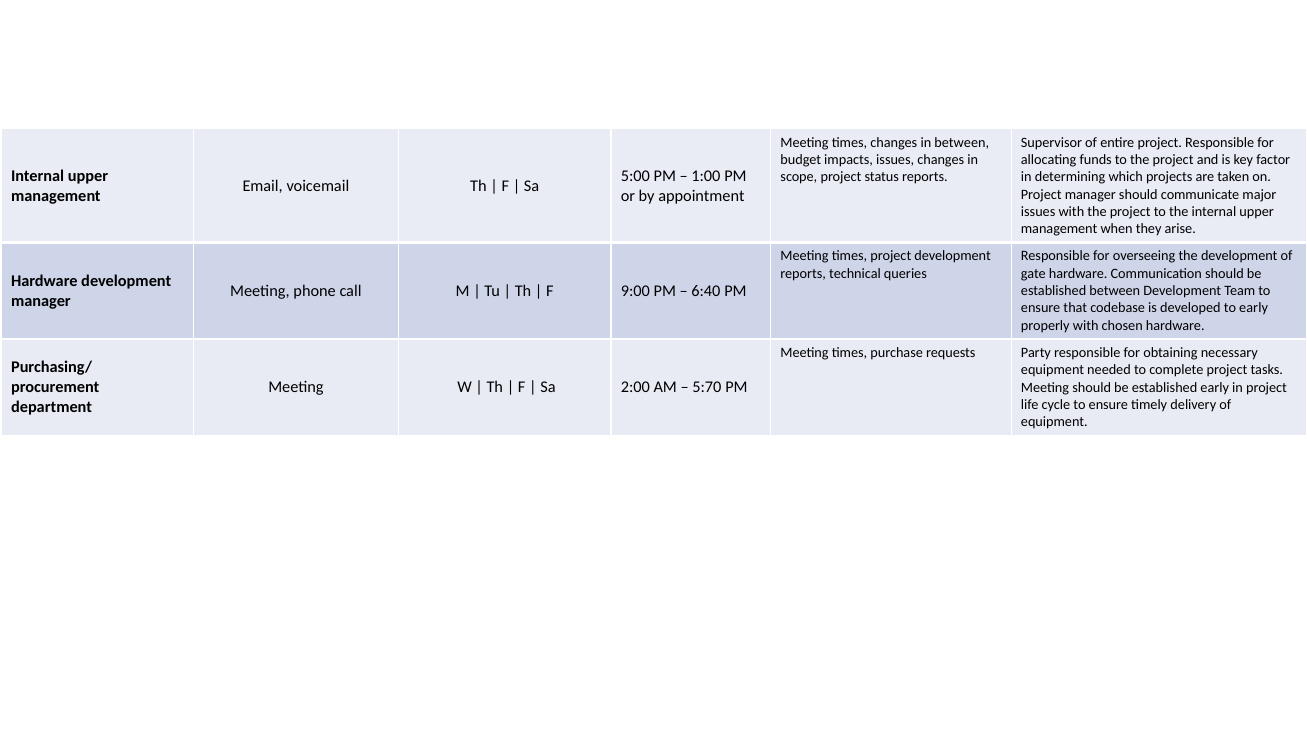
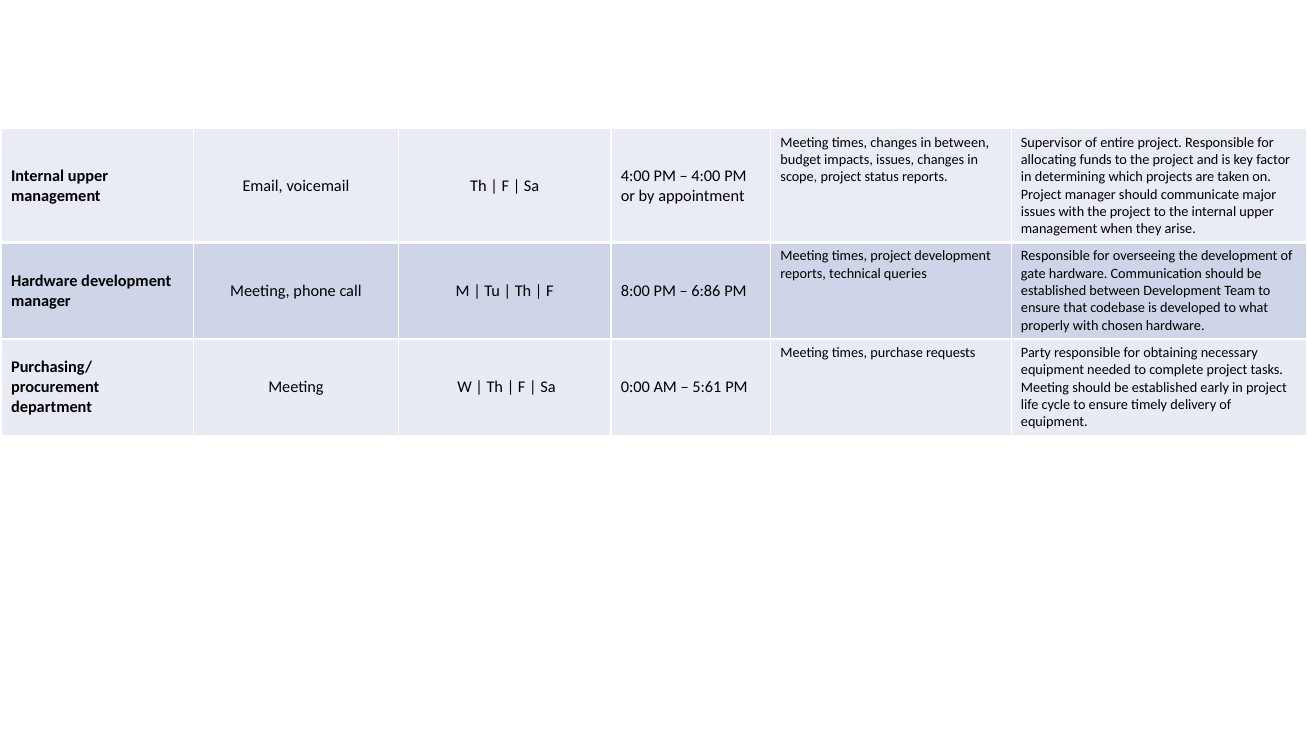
5:00: 5:00 -> 4:00 (635, 176)
1:00: 1:00 -> 4:00 (706, 176)
9:00: 9:00 -> 8:00 (635, 291)
6:40: 6:40 -> 6:86 (706, 291)
to early: early -> what (1254, 308)
2:00: 2:00 -> 0:00 (635, 387)
5:70: 5:70 -> 5:61 (707, 387)
